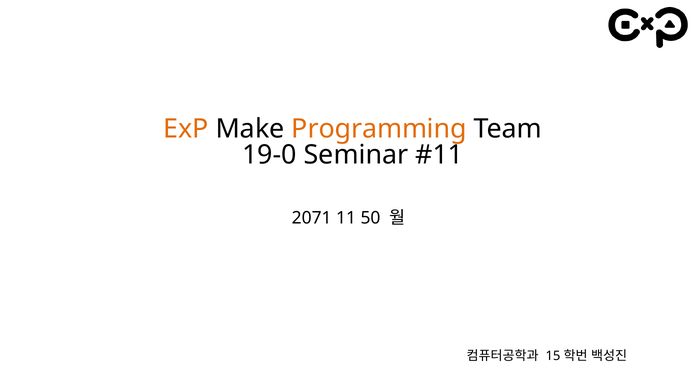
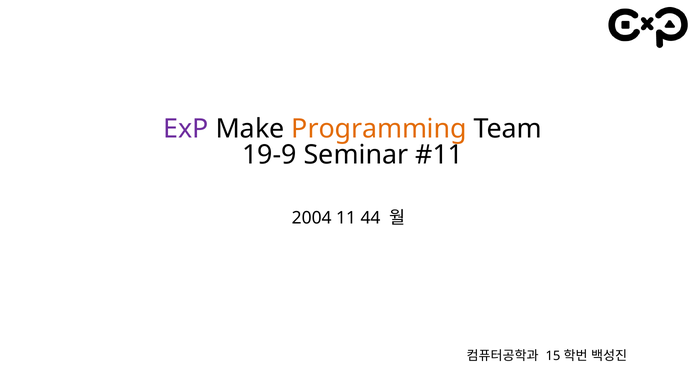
ExP colour: orange -> purple (186, 129)
19-0: 19-0 -> 19-9 (269, 155)
2071: 2071 -> 2004 (312, 218)
50: 50 -> 44 (370, 218)
